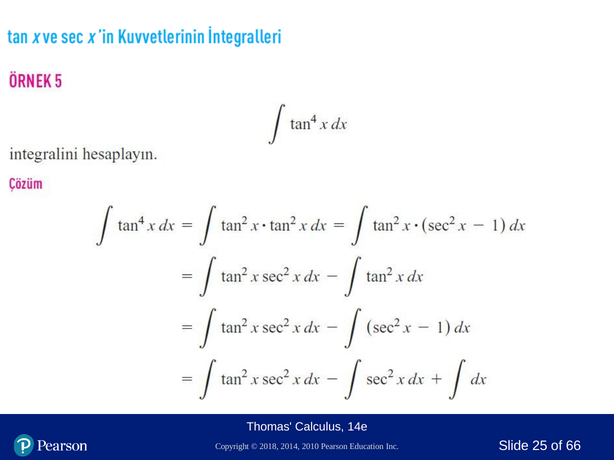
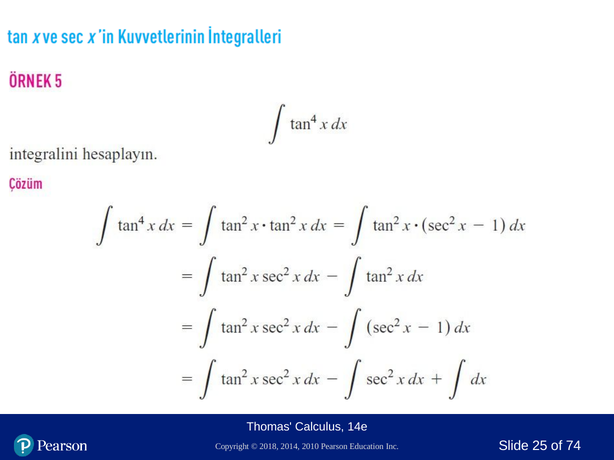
66: 66 -> 74 (574, 446)
